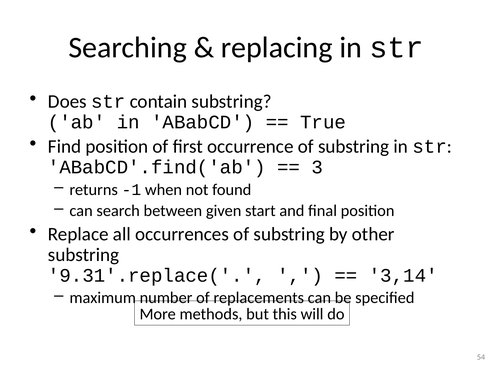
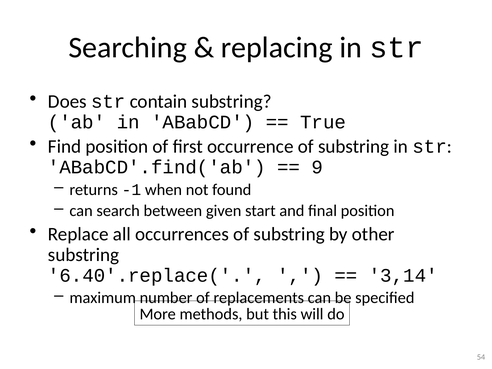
3: 3 -> 9 (317, 167)
9.31'.replace(: 9.31'.replace( -> 6.40'.replace( (157, 276)
